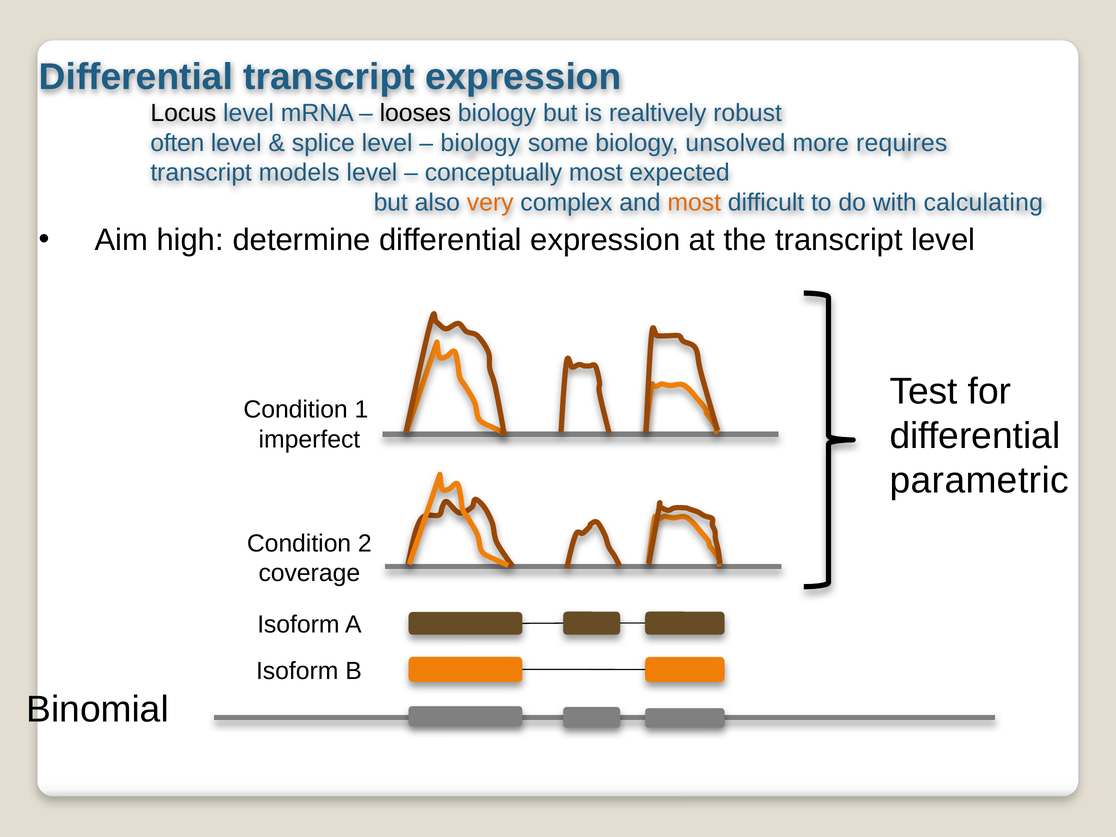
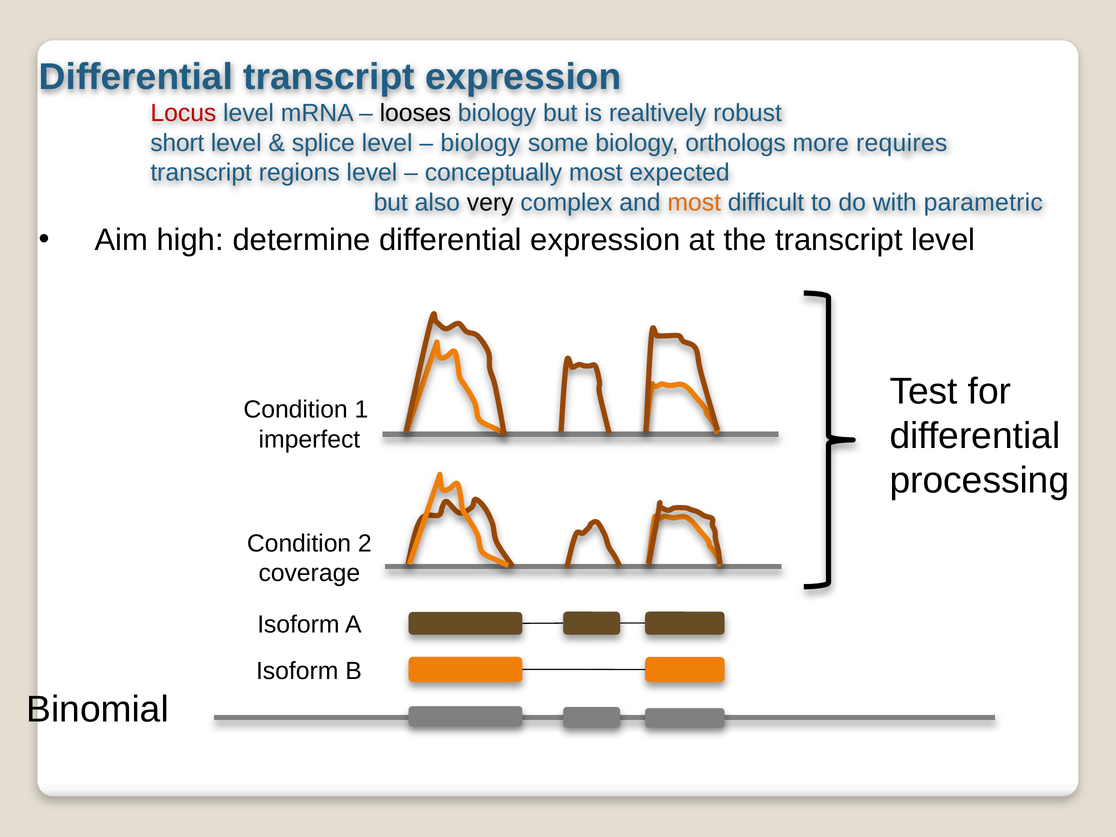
Locus colour: black -> red (183, 113)
often: often -> short (177, 143)
unsolved: unsolved -> orthologs (736, 143)
models: models -> regions (299, 173)
very colour: orange -> black (490, 202)
calculating: calculating -> parametric (983, 202)
parametric: parametric -> processing (979, 481)
